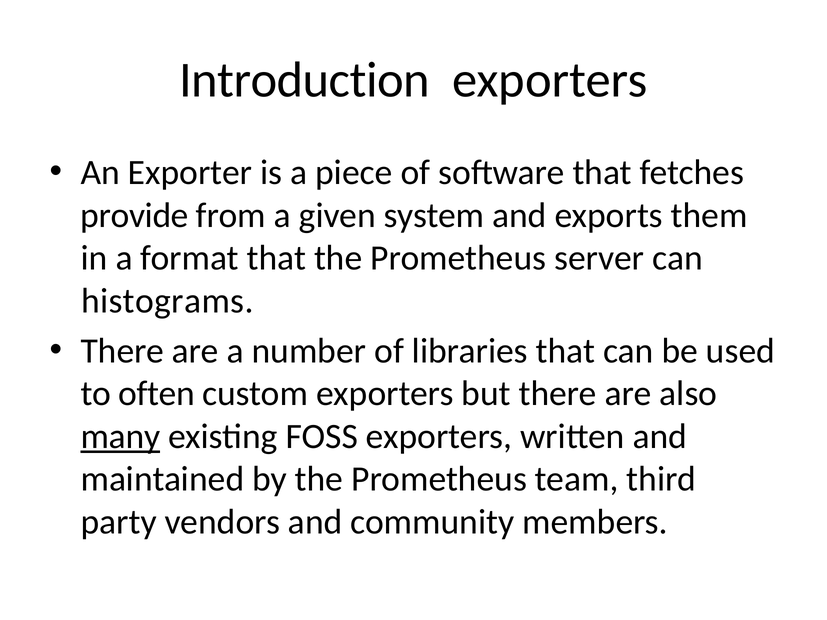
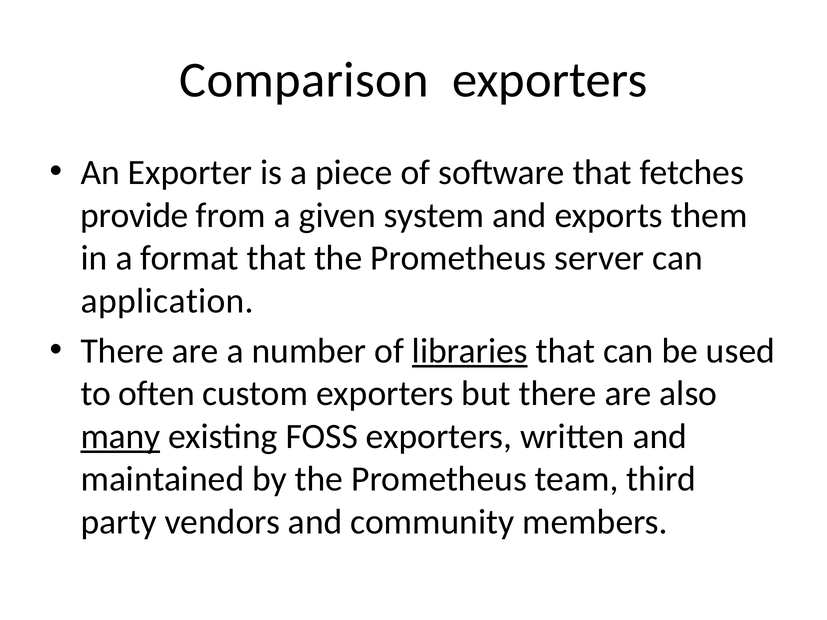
Introduction: Introduction -> Comparison (304, 80)
histograms: histograms -> application (167, 301)
libraries underline: none -> present (470, 351)
